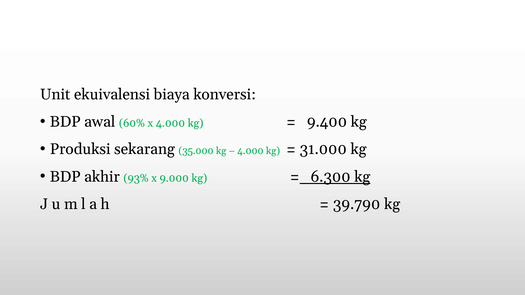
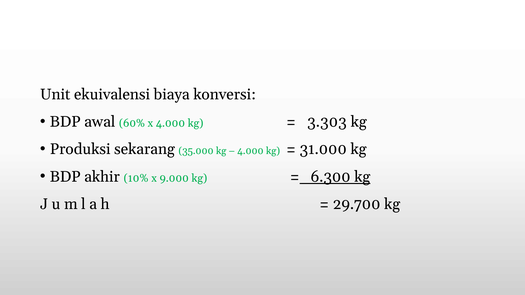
9.400: 9.400 -> 3.303 (327, 122)
93%: 93% -> 10% (136, 178)
39.790: 39.790 -> 29.700 (357, 204)
